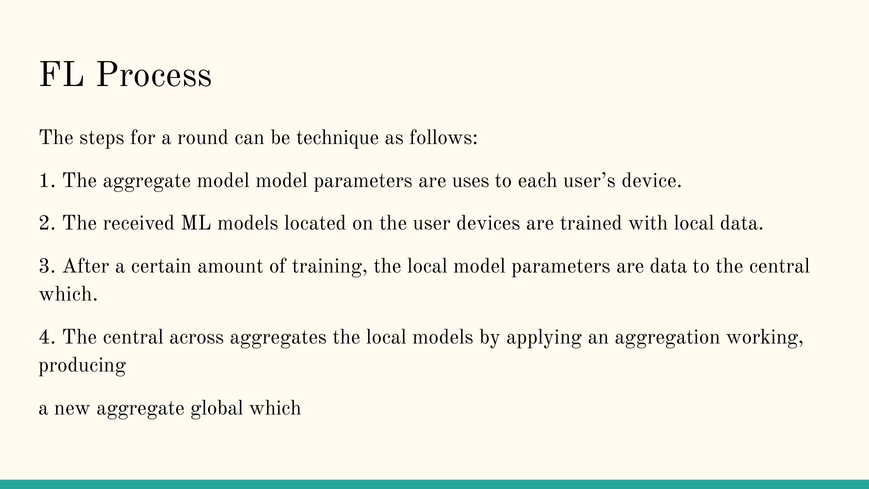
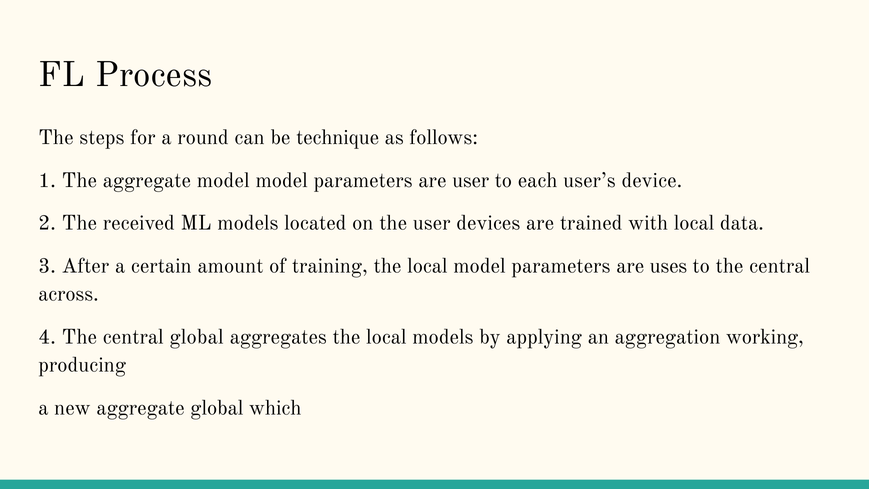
are uses: uses -> user (471, 180)
are data: data -> uses (668, 266)
which: which -> across (69, 294)
central across: across -> global (197, 337)
